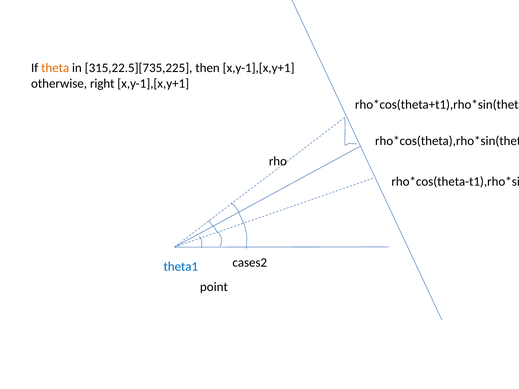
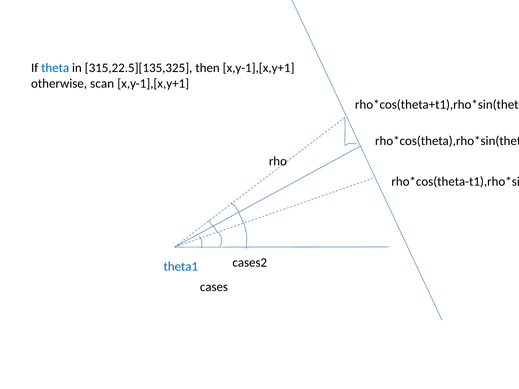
theta colour: orange -> blue (55, 68)
315,22.5][735,225: 315,22.5][735,225 -> 315,22.5][135,325 (139, 68)
right: right -> scan (102, 84)
point: point -> cases (214, 287)
